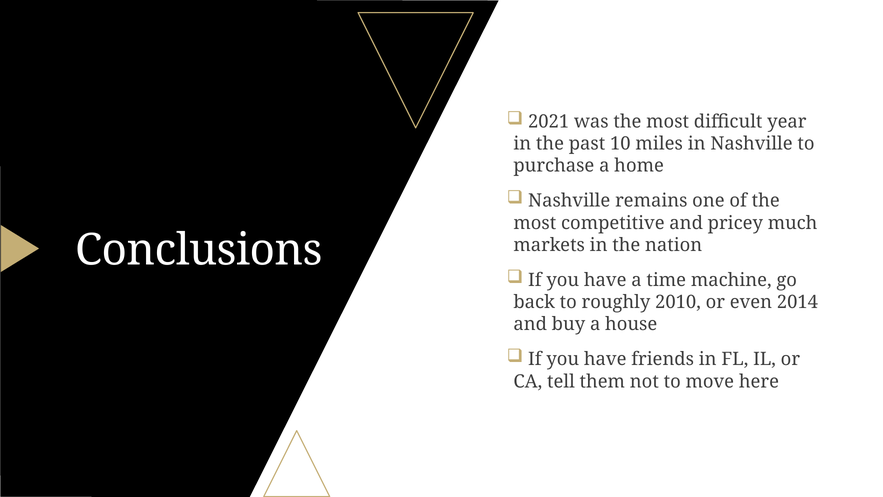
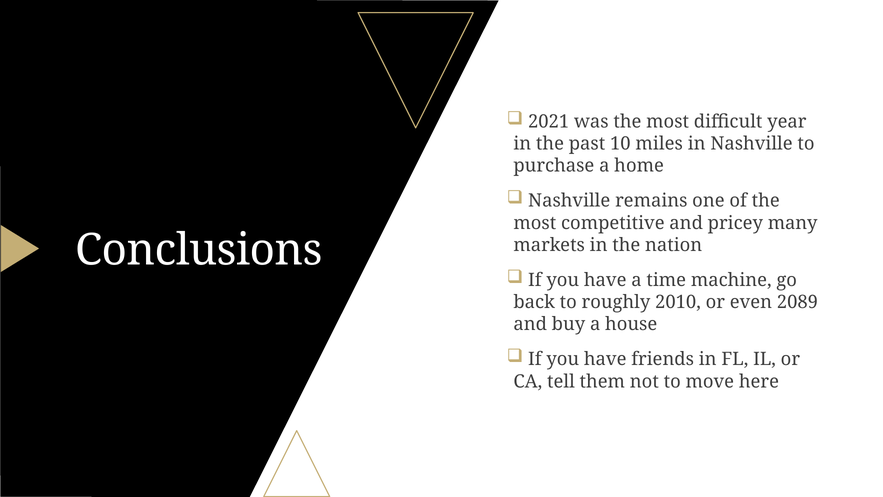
much: much -> many (793, 223)
2014: 2014 -> 2089 (797, 302)
